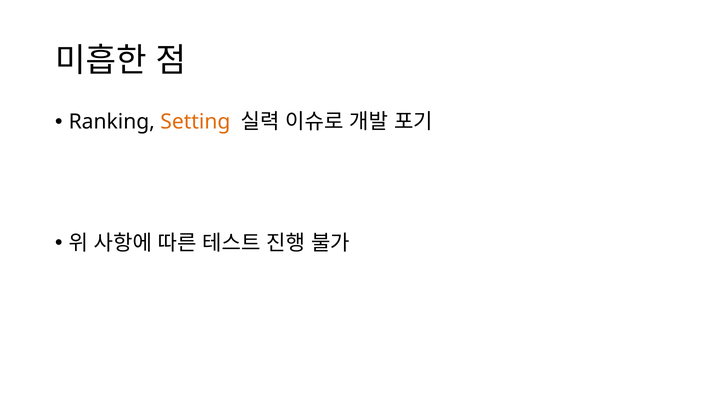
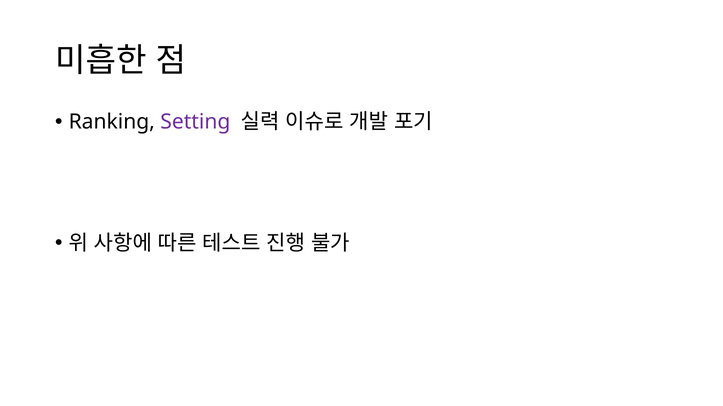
Setting colour: orange -> purple (195, 122)
